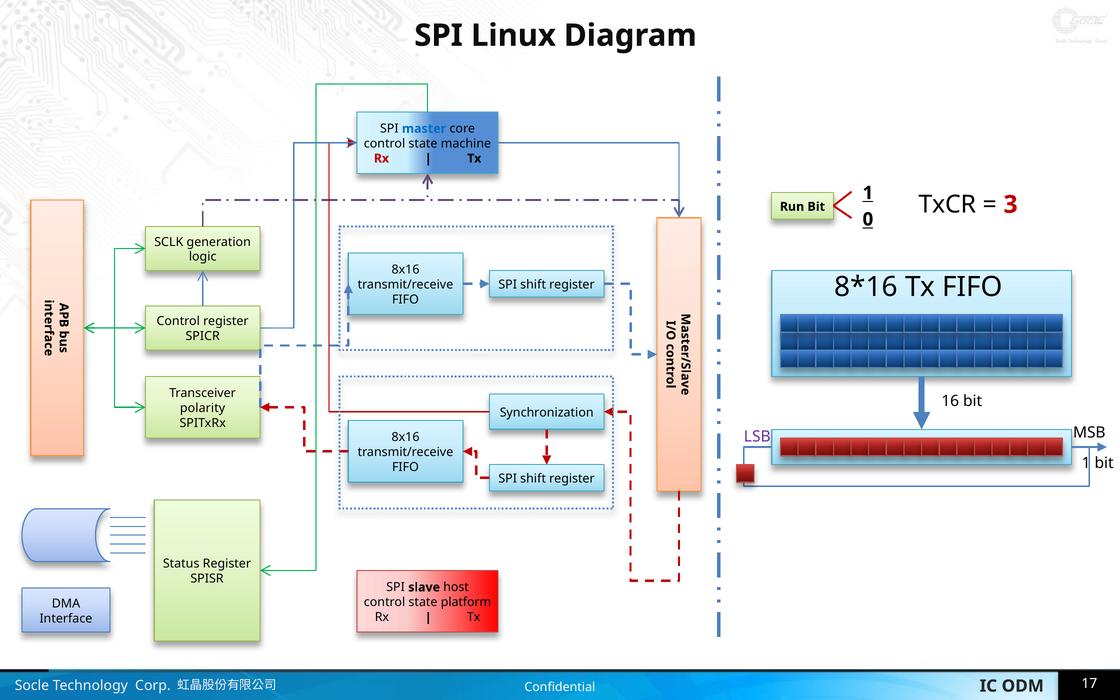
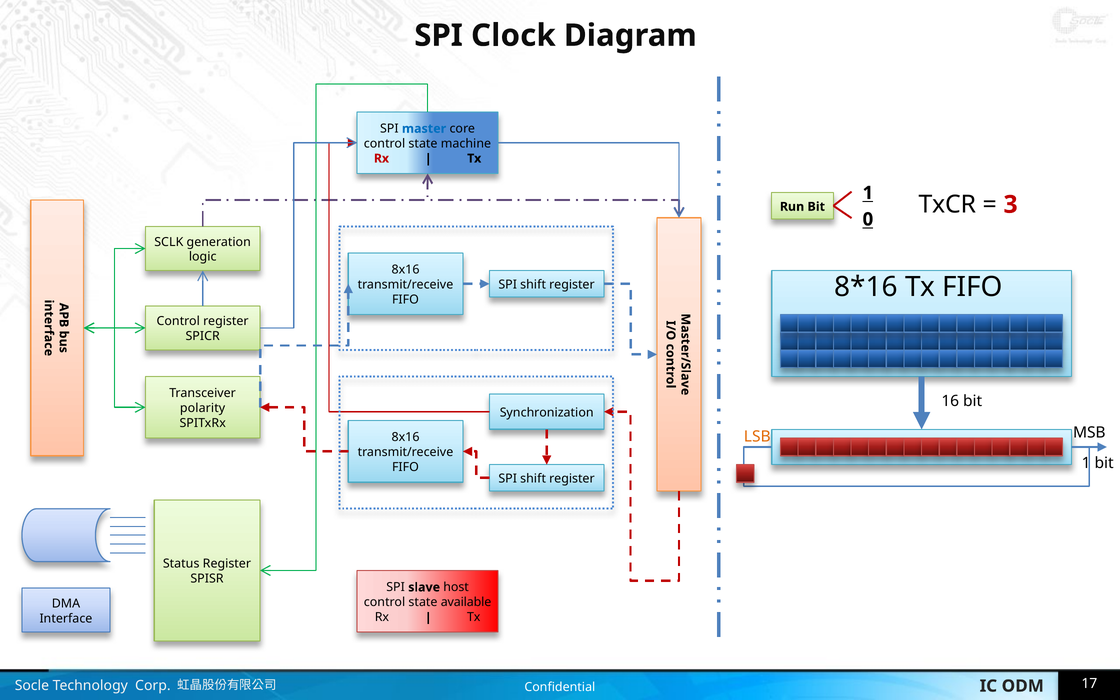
Linux: Linux -> Clock (513, 36)
LSB colour: purple -> orange (757, 436)
platform: platform -> available (466, 602)
